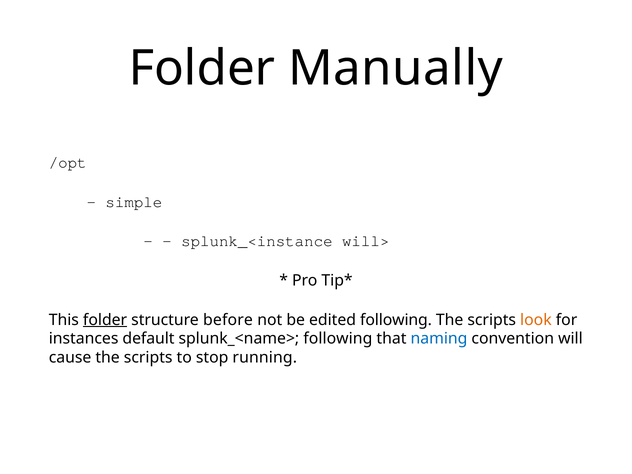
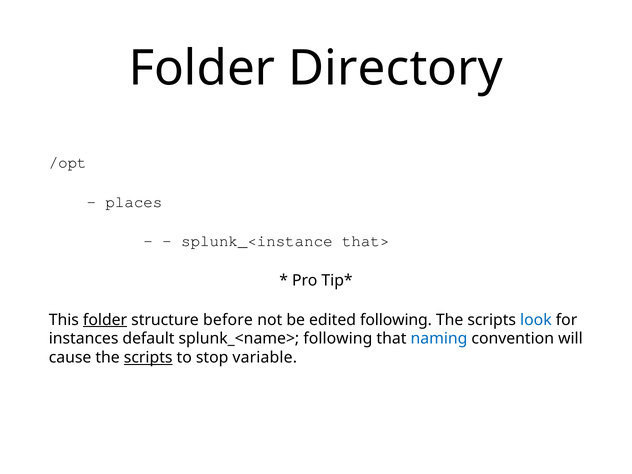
Manually: Manually -> Directory (396, 68)
simple: simple -> places (134, 202)
will>: will> -> that> (366, 241)
look colour: orange -> blue (536, 320)
scripts underline: none -> present (148, 358)
running: running -> variable (265, 358)
